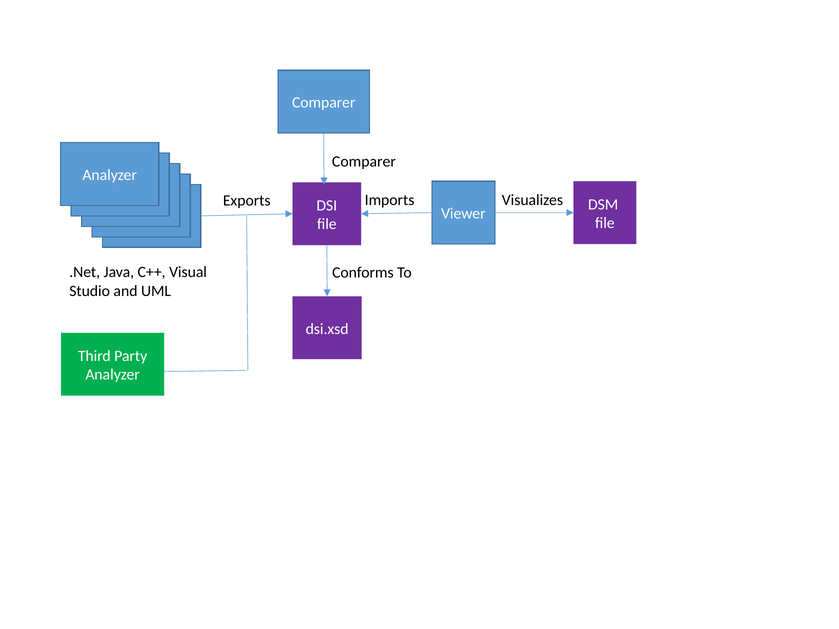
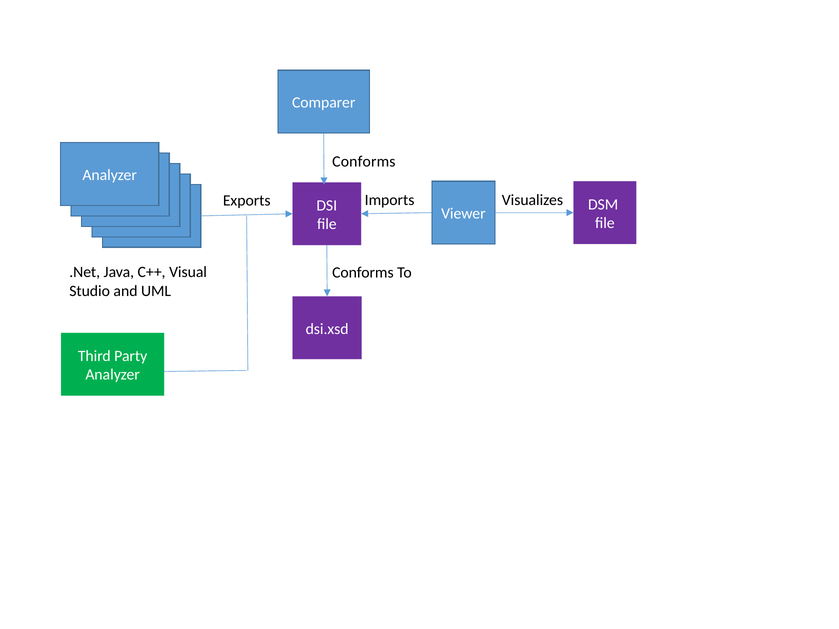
Comparer: Comparer -> Conforms (364, 162)
